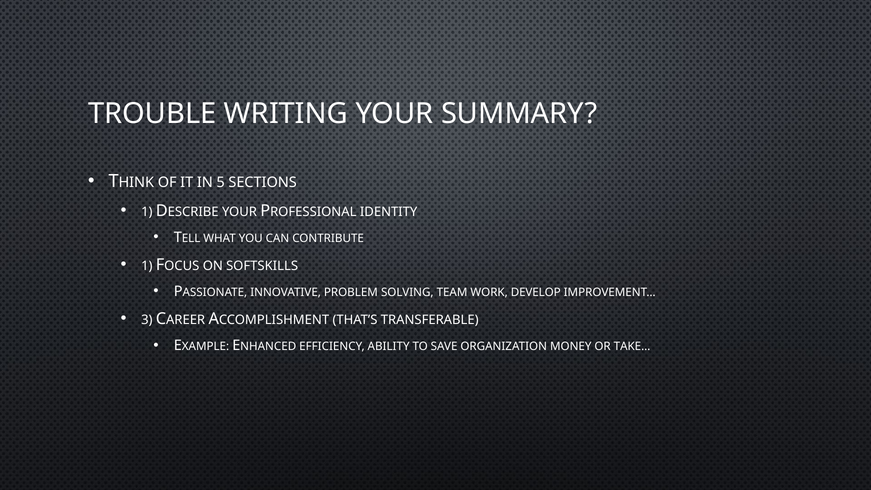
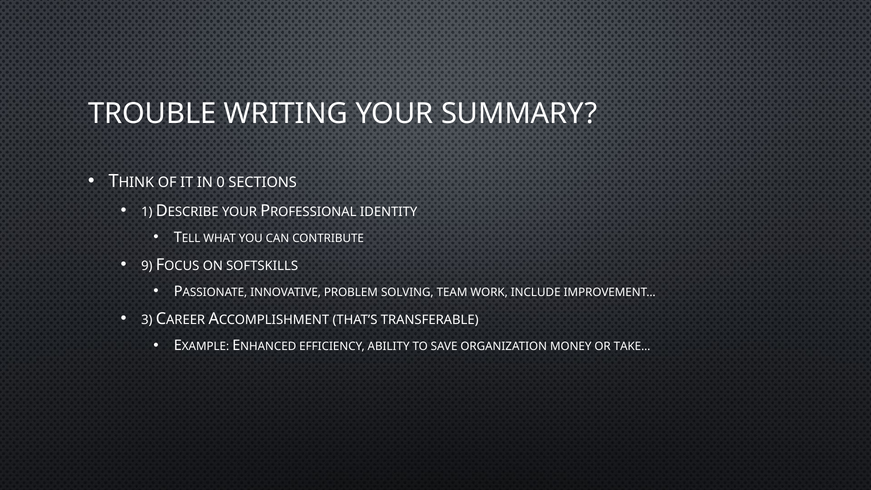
5: 5 -> 0 (221, 183)
1: 1 -> 9 (147, 266)
DEVELOP: DEVELOP -> INCLUDE (536, 292)
